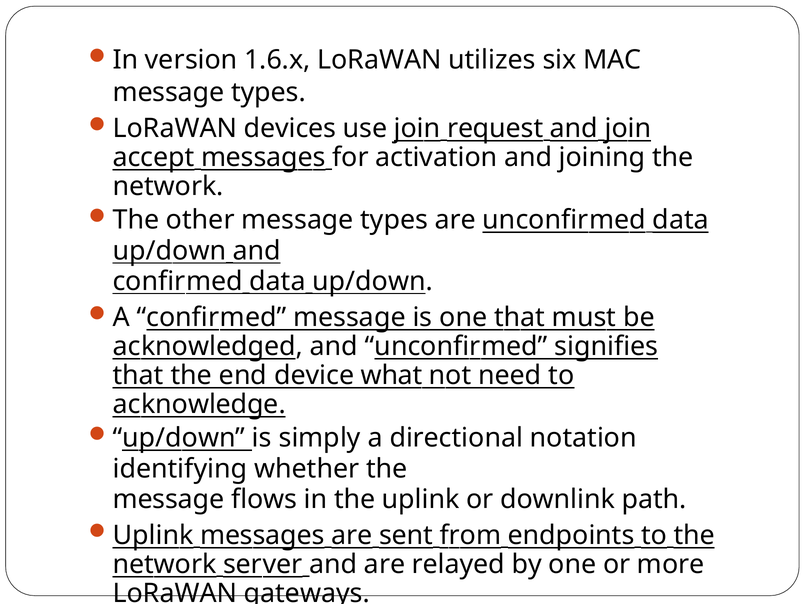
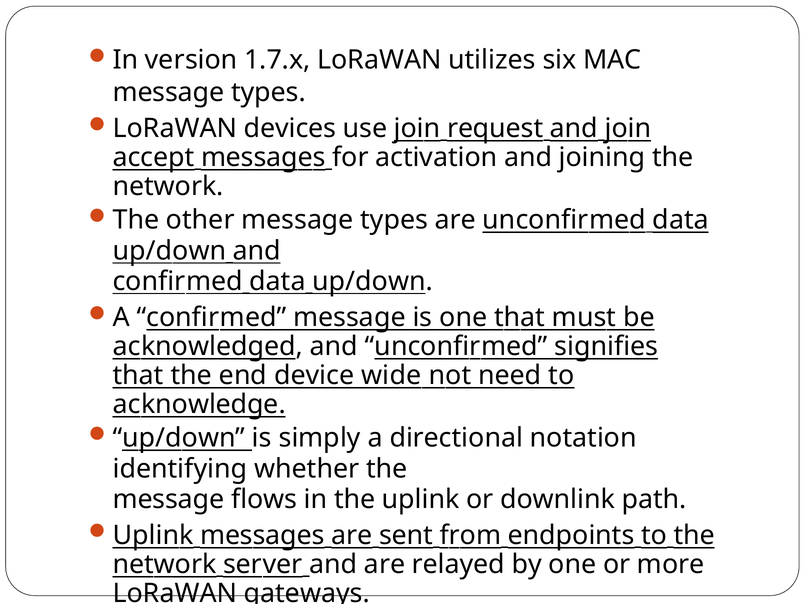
1.6.x: 1.6.x -> 1.7.x (277, 60)
what: what -> wide (391, 375)
